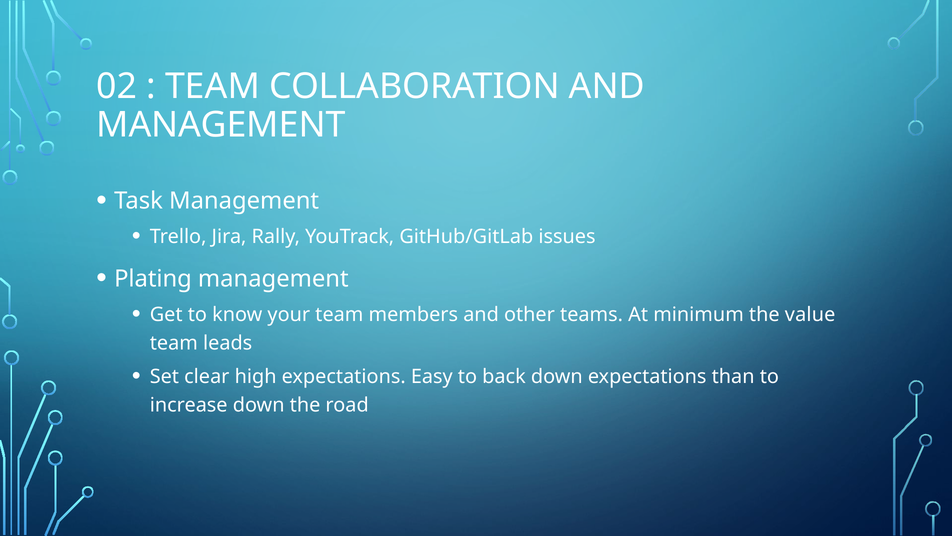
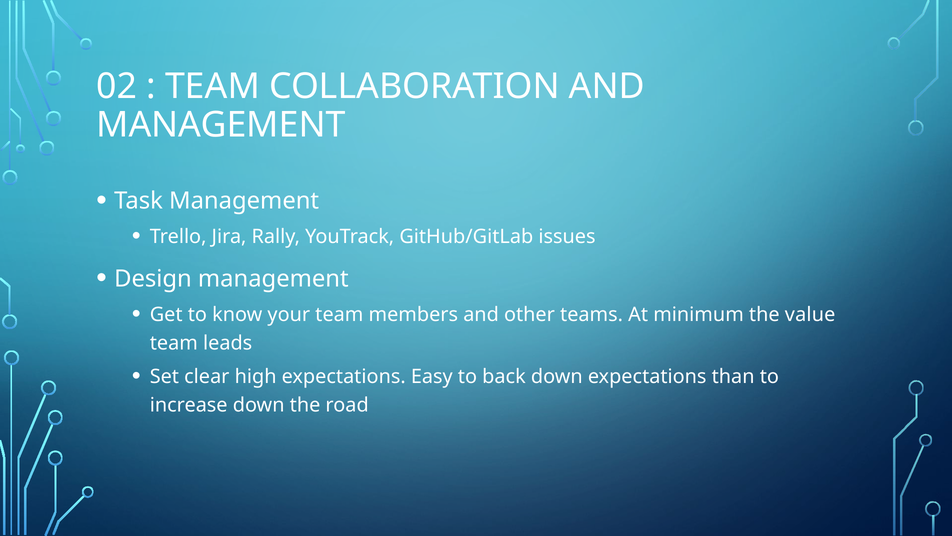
Plating: Plating -> Design (153, 279)
